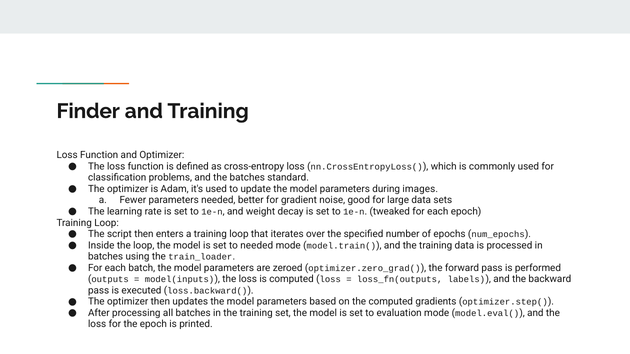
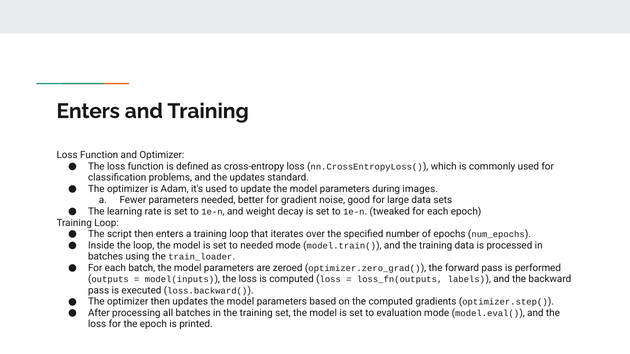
Finder: Finder -> Enters (88, 111)
the batches: batches -> updates (247, 178)
